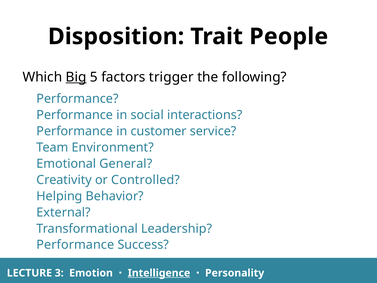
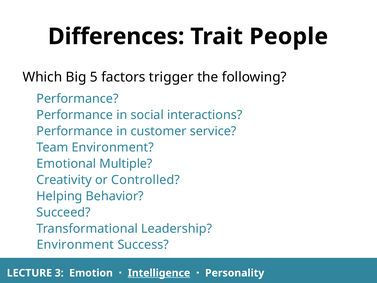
Disposition: Disposition -> Differences (116, 36)
Big underline: present -> none (76, 77)
General: General -> Multiple (126, 164)
External: External -> Succeed (64, 212)
Performance: Performance -> Environment (75, 245)
